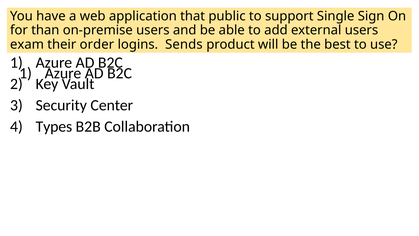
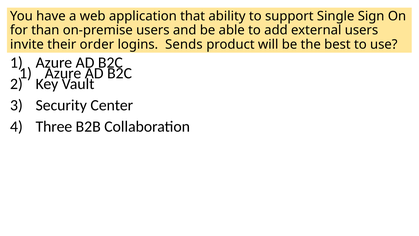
public: public -> ability (227, 16)
exam: exam -> invite (27, 44)
Types: Types -> Three (54, 127)
